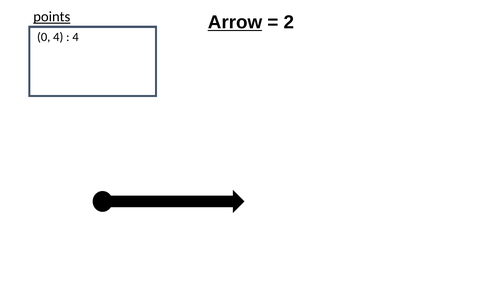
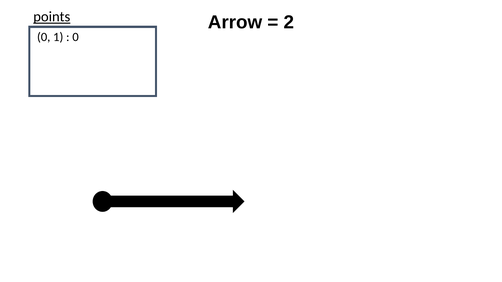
Arrow underline: present -> none (235, 22)
0 4: 4 -> 1 (58, 37)
4: 4 -> 0 (76, 37)
